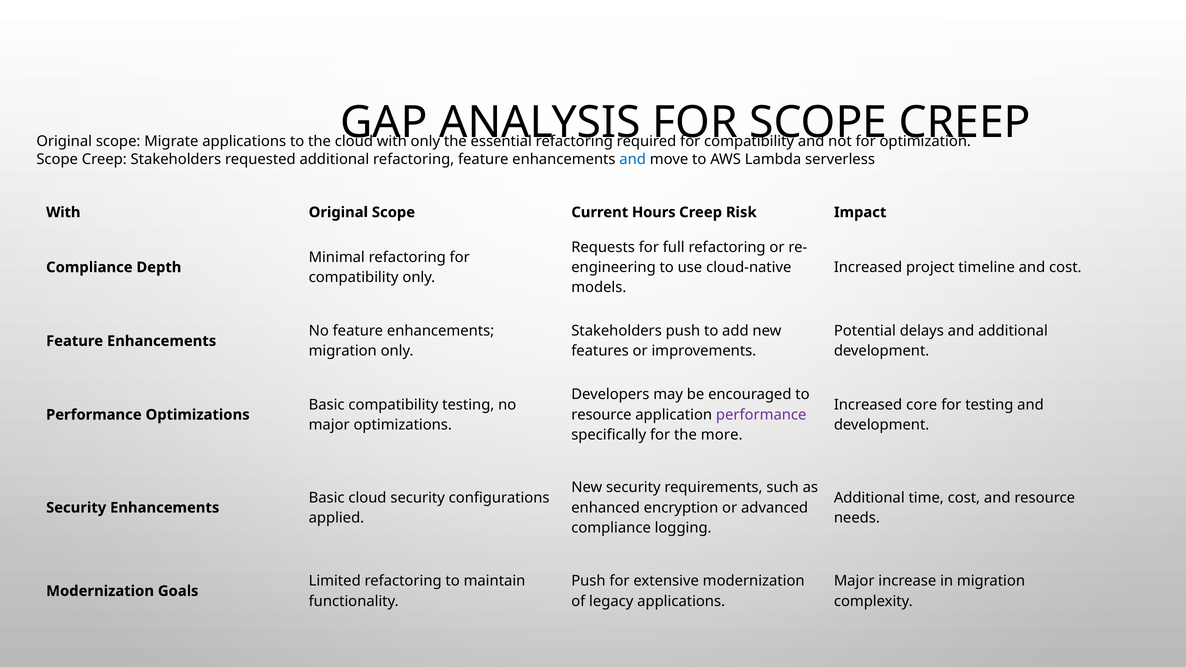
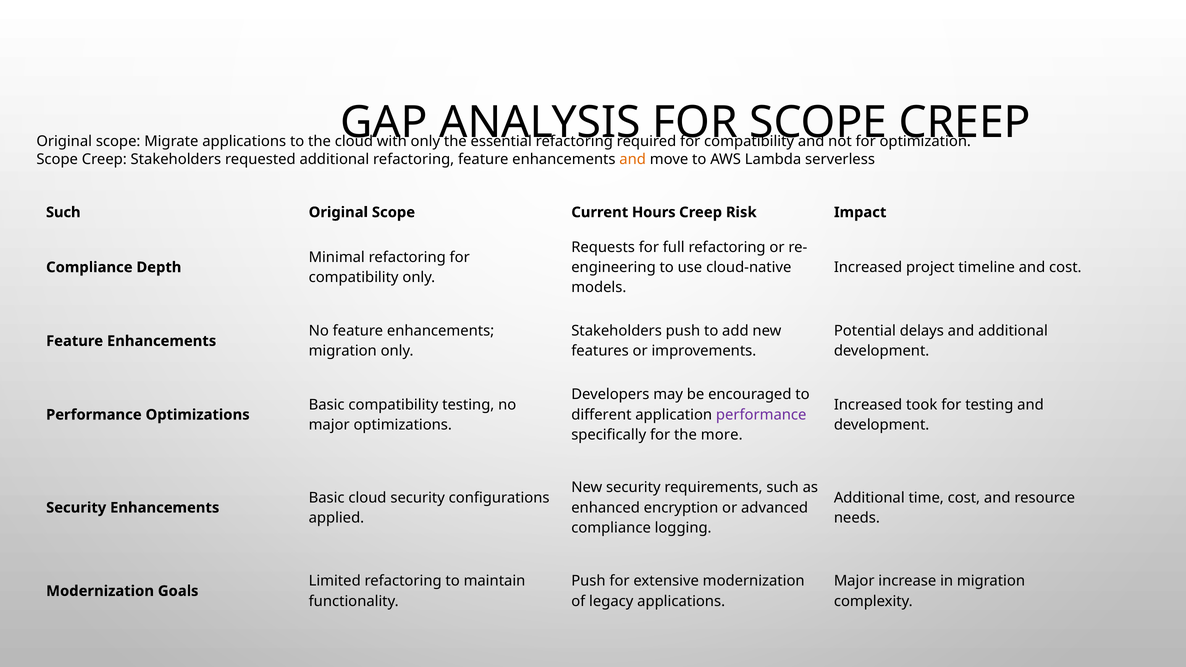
and colour: blue -> orange (633, 159)
With: With -> Such (63, 212)
core: core -> took (922, 405)
resource: resource -> different (601, 415)
